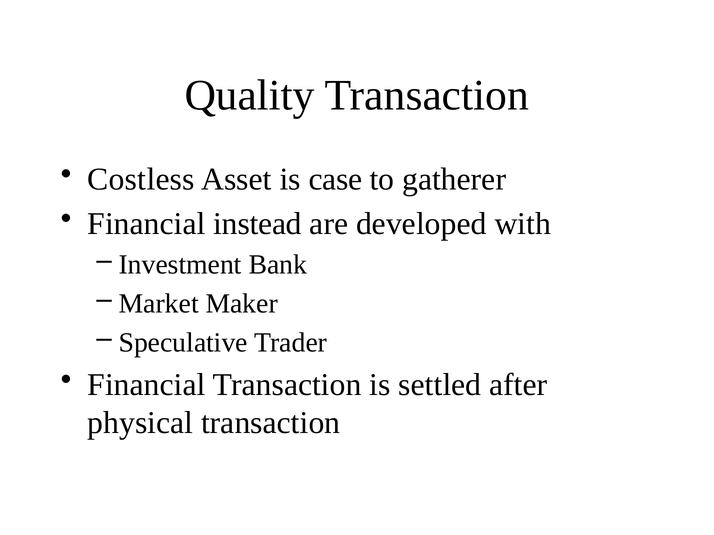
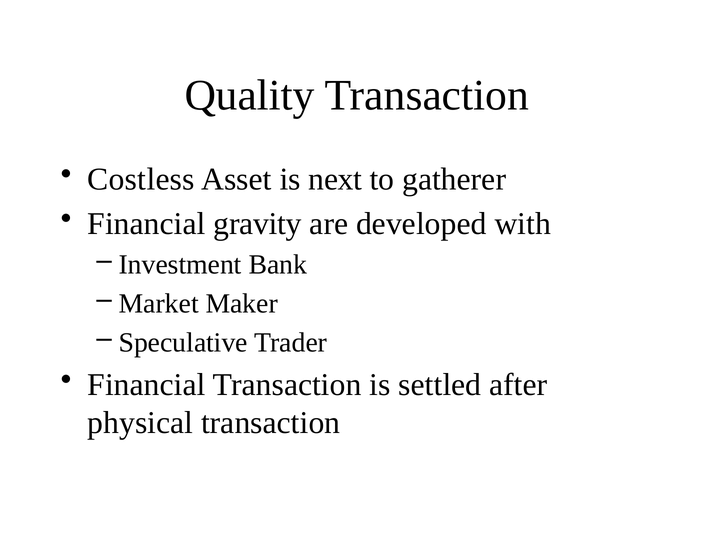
case: case -> next (335, 180)
instead: instead -> gravity (258, 224)
